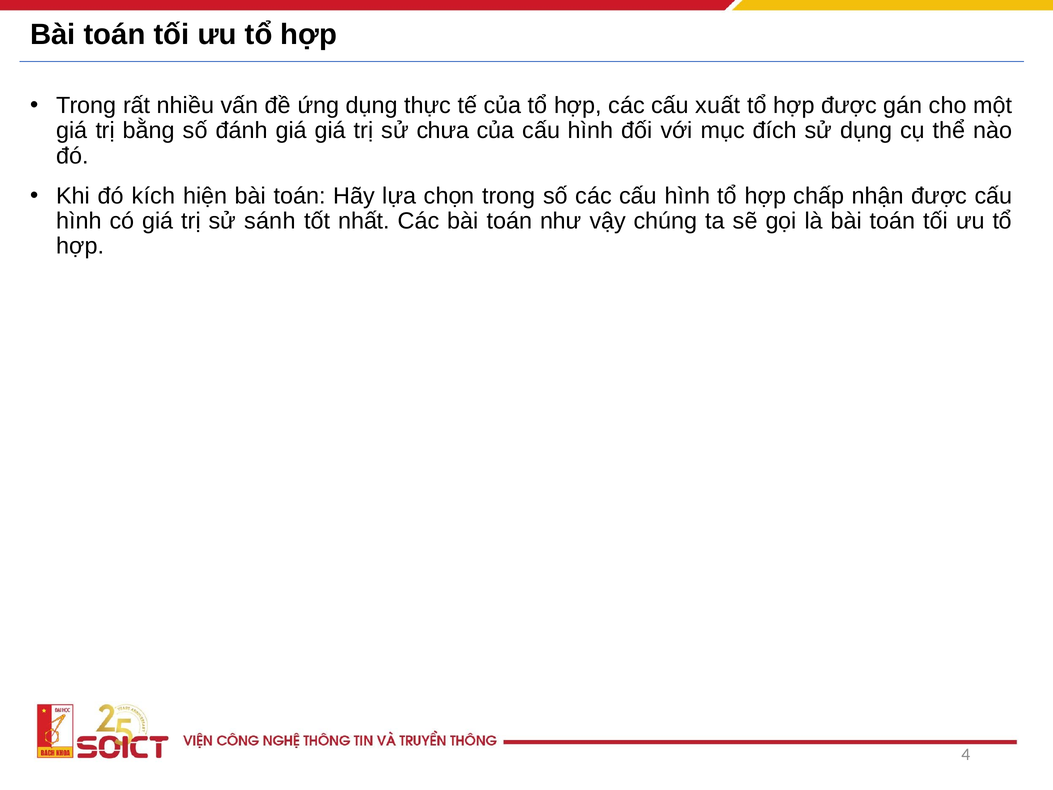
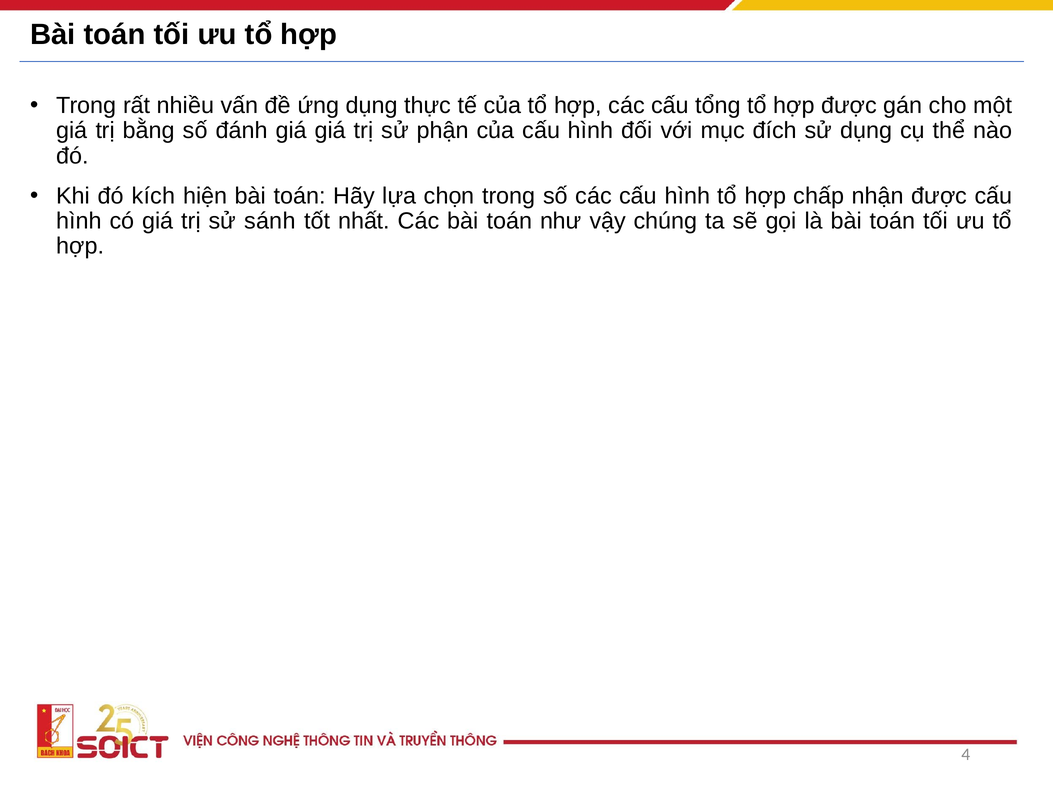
xuất: xuất -> tổng (718, 106)
chưa: chưa -> phận (443, 131)
